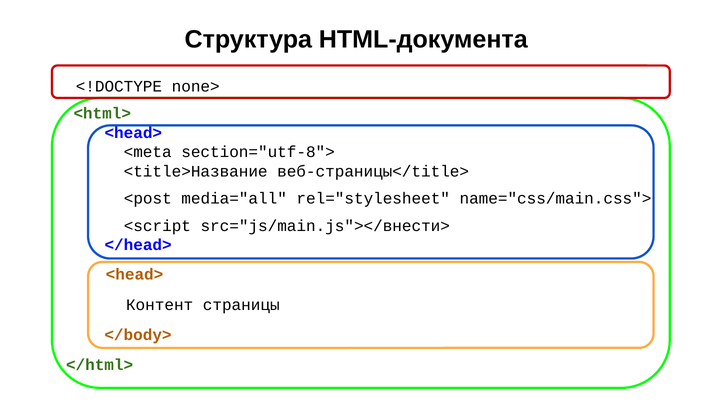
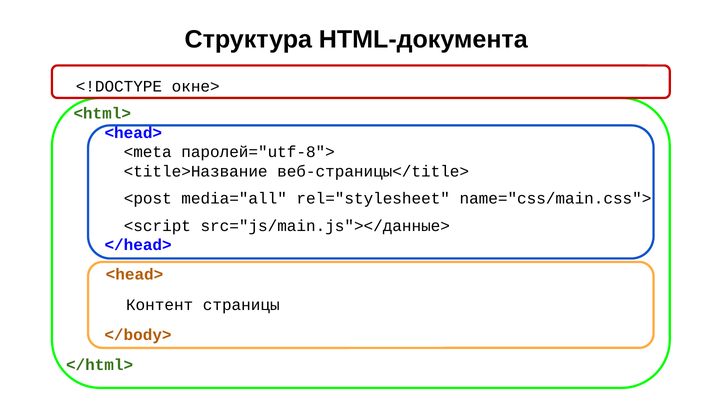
none>: none> -> окне> (196, 86)
section="utf-8">: section="utf-8"> -> паролей="utf-8"> (258, 152)
src="js/main.js"></внести>: src="js/main.js"></внести> -> src="js/main.js"></данные> (325, 226)
